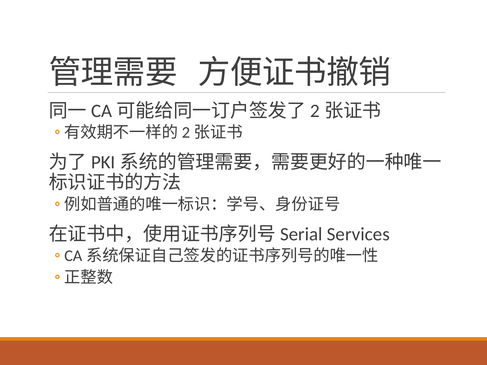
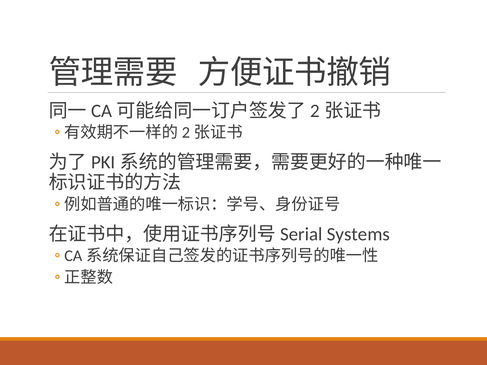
Services: Services -> Systems (358, 234)
